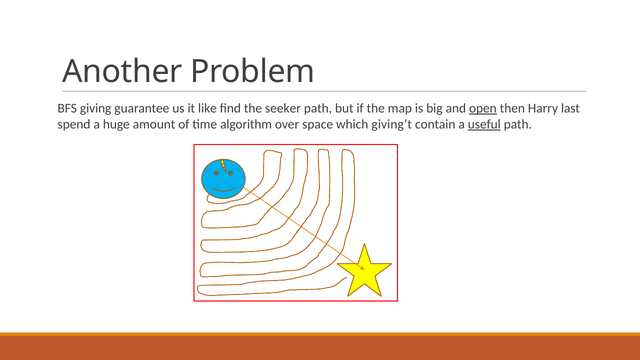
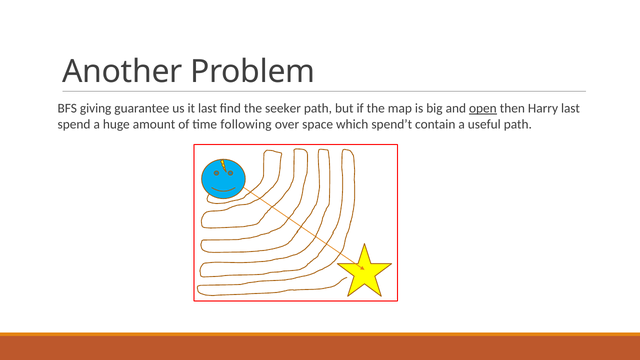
it like: like -> last (208, 108)
algorithm: algorithm -> following (246, 124)
giving’t: giving’t -> spend’t (392, 124)
useful underline: present -> none (484, 124)
